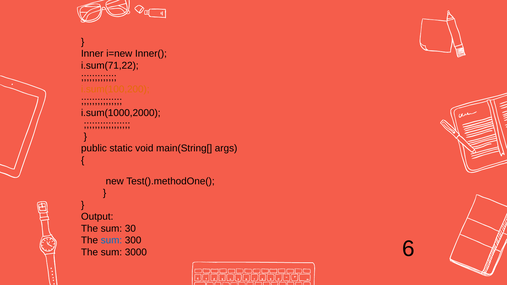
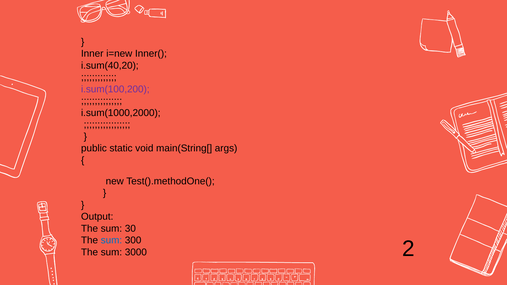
i.sum(71,22: i.sum(71,22 -> i.sum(40,20 (110, 66)
i.sum(100,200 colour: orange -> purple (115, 89)
6: 6 -> 2 (409, 249)
